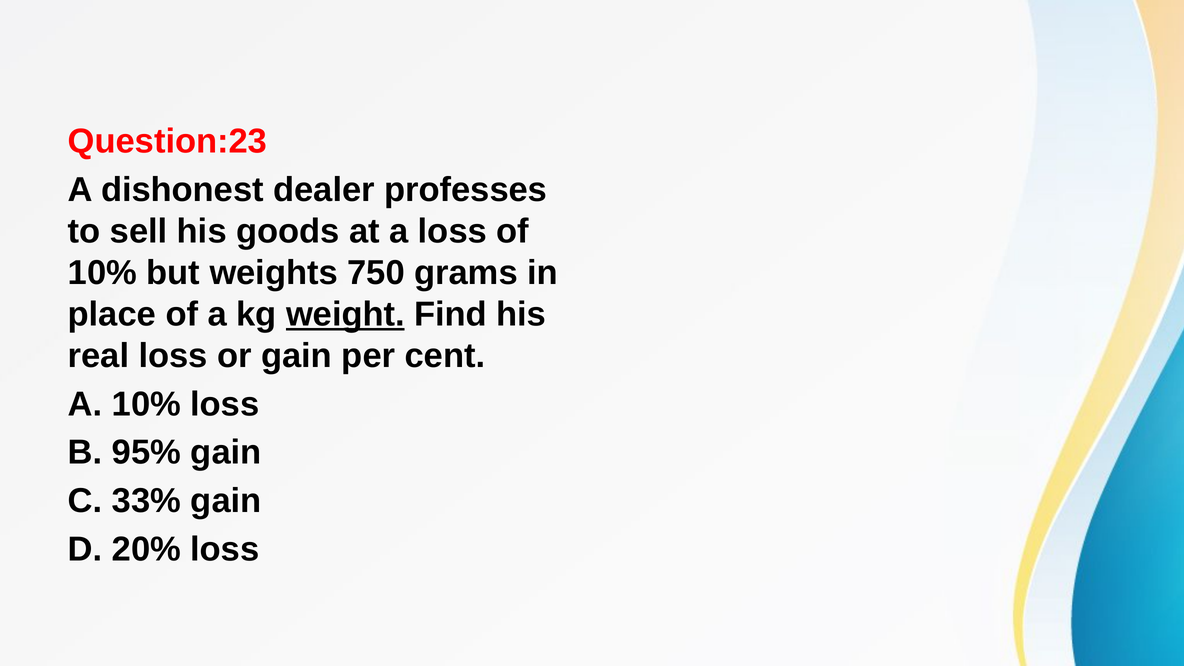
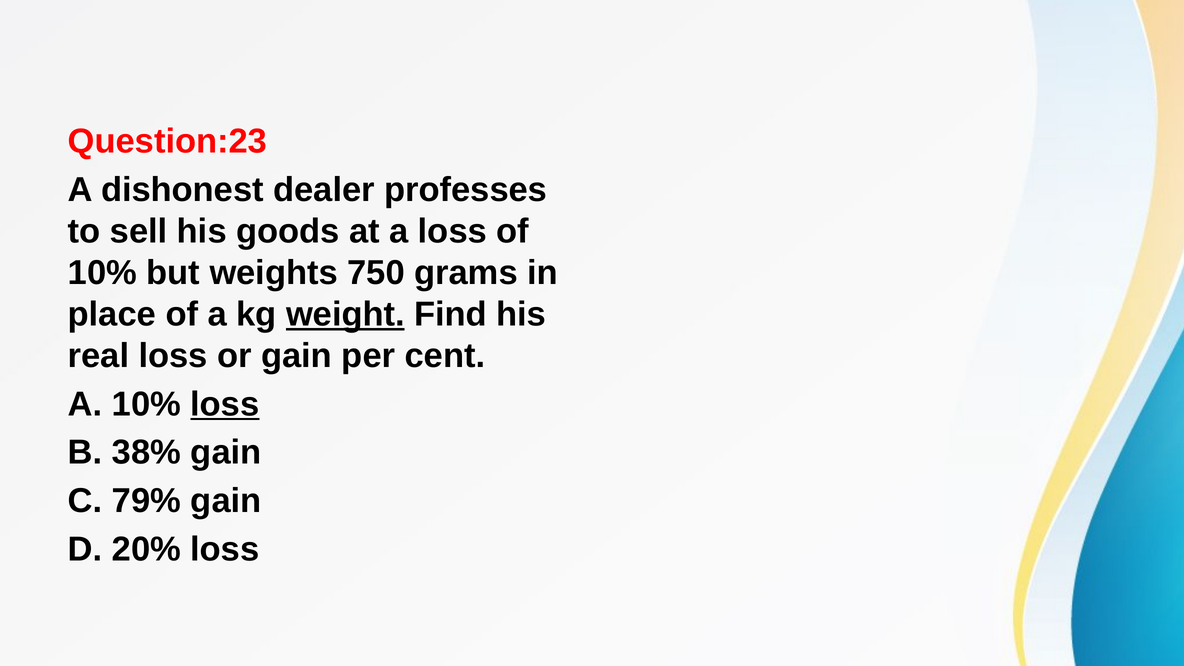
loss underline: none -> present (225, 404)
95%: 95% -> 38% (146, 453)
33%: 33% -> 79% (146, 501)
